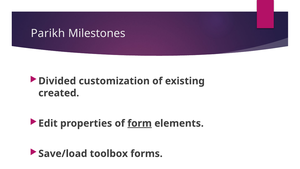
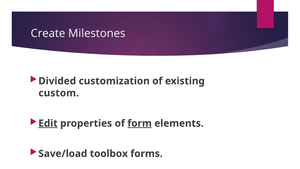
Parikh: Parikh -> Create (48, 33)
created: created -> custom (59, 93)
Edit underline: none -> present (48, 123)
